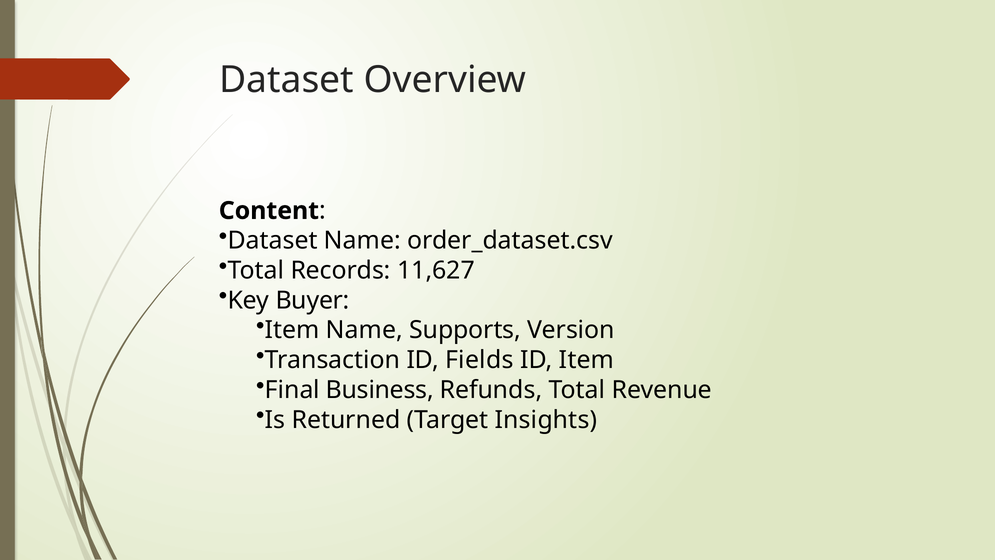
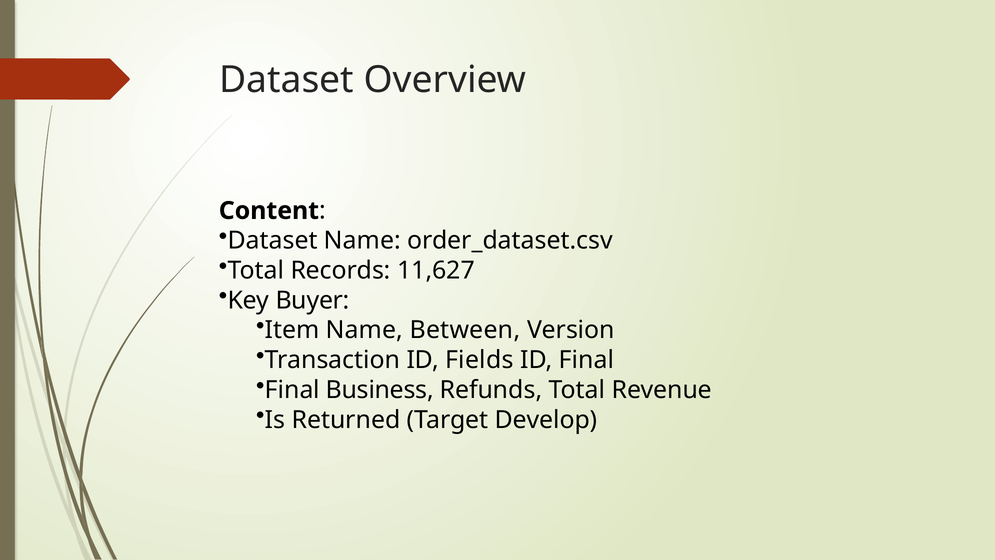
Supports: Supports -> Between (465, 330)
ID Item: Item -> Final (587, 360)
Insights: Insights -> Develop (546, 420)
